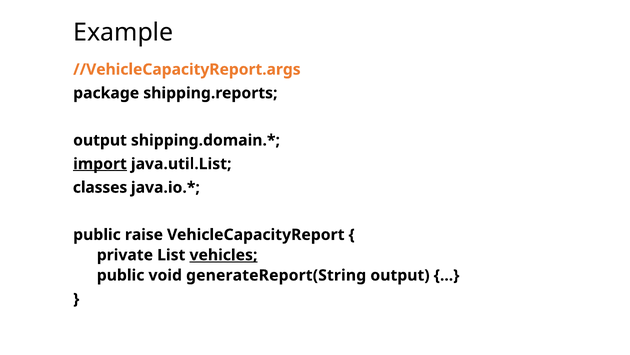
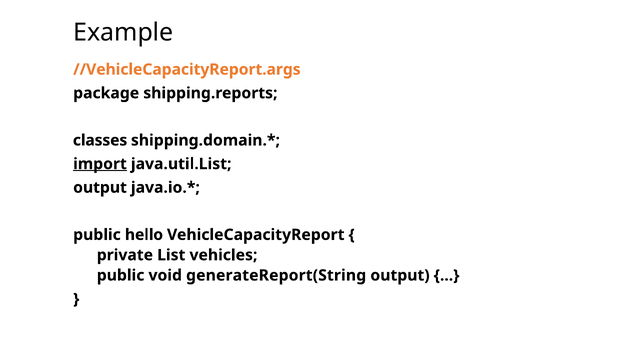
output: output -> classes (100, 140)
classes: classes -> output (100, 187)
raise: raise -> hello (144, 234)
vehicles underline: present -> none (223, 255)
